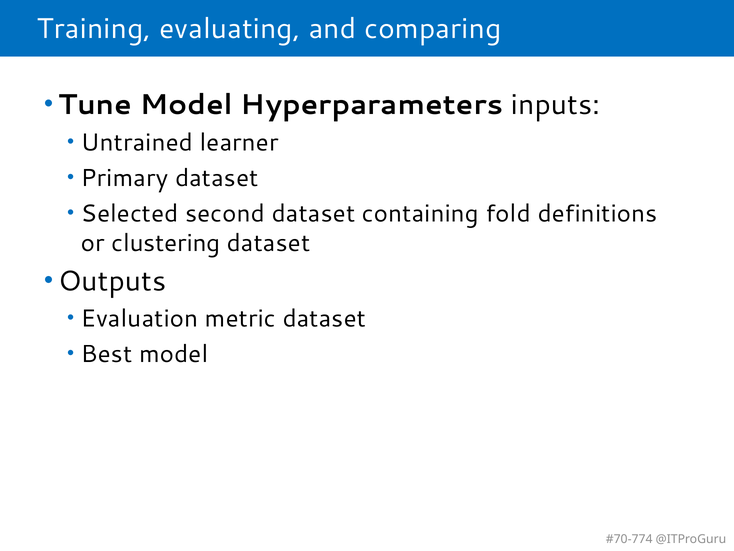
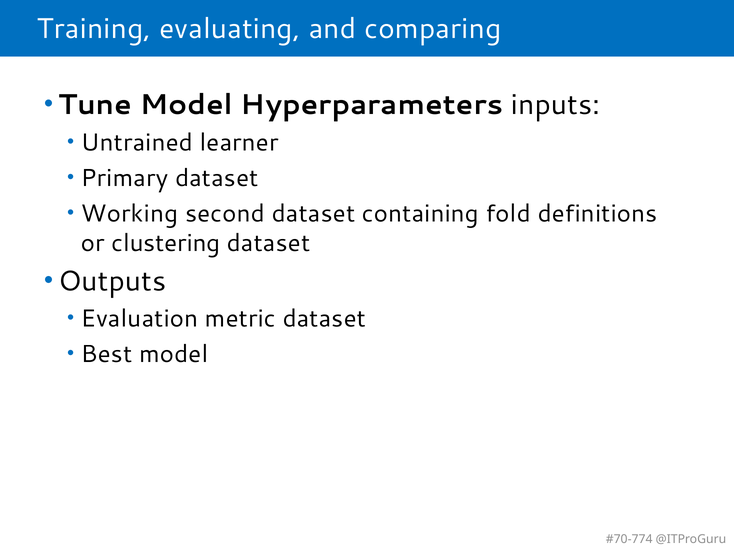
Selected: Selected -> Working (130, 213)
